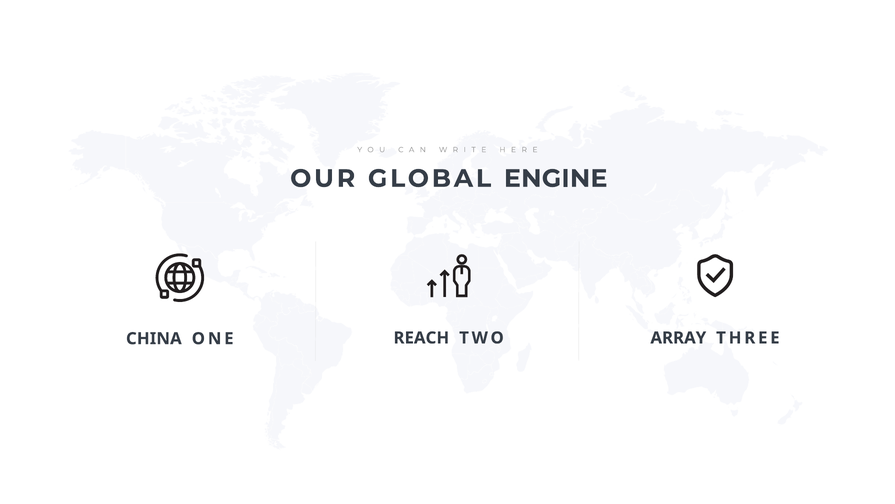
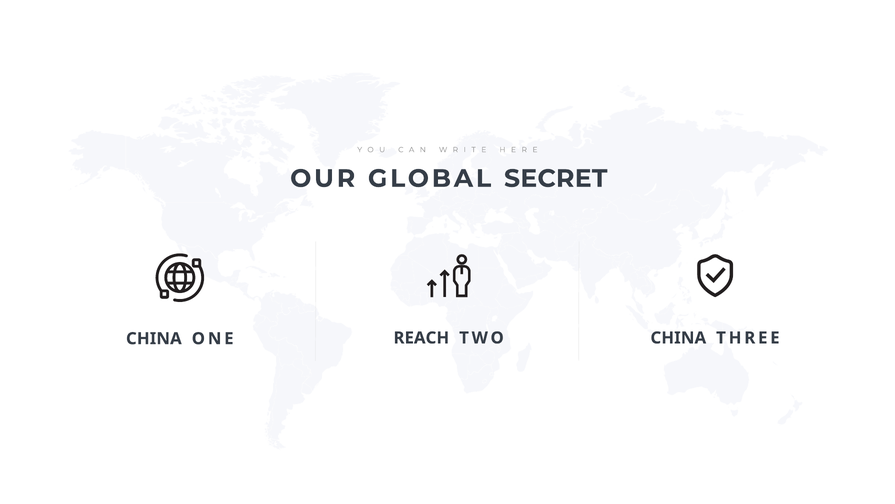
ENGINE: ENGINE -> SECRET (556, 178)
TWO ARRAY: ARRAY -> CHINA (678, 338)
